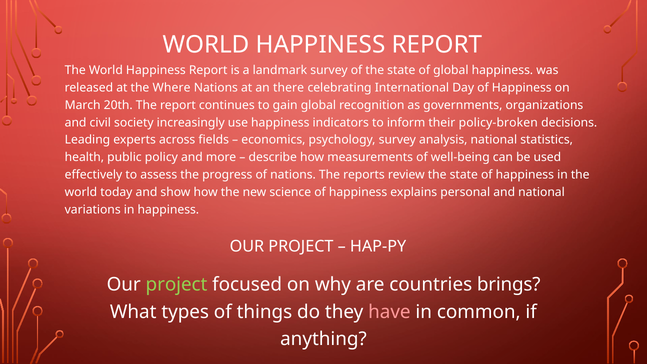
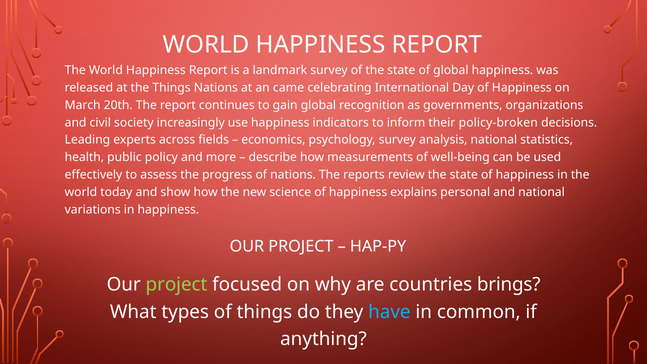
the Where: Where -> Things (172, 88)
there: there -> came (289, 88)
have colour: pink -> light blue (389, 312)
